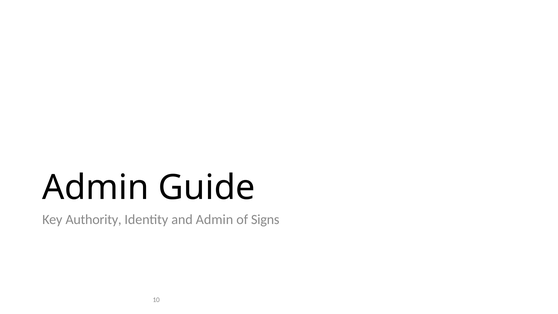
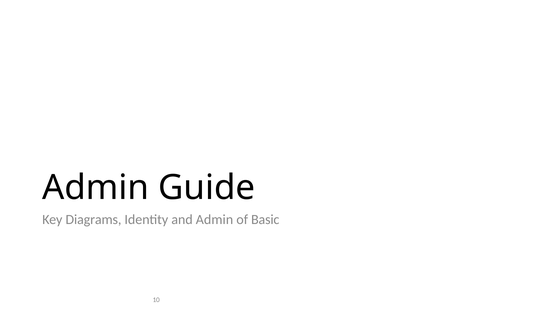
Authority: Authority -> Diagrams (93, 220)
Signs: Signs -> Basic (265, 220)
